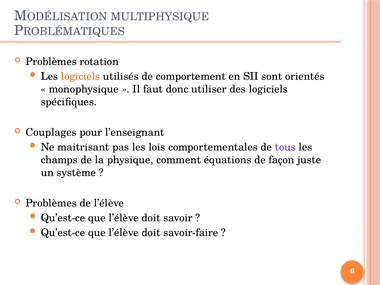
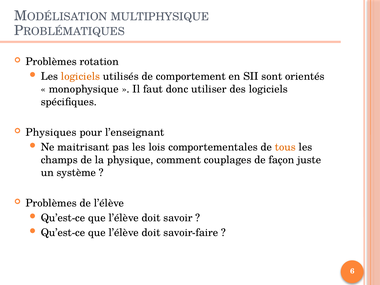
Couplages: Couplages -> Physiques (51, 132)
tous colour: purple -> orange (285, 147)
équations: équations -> couplages (228, 160)
